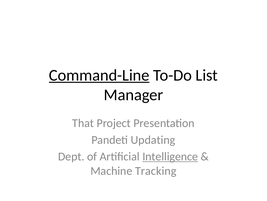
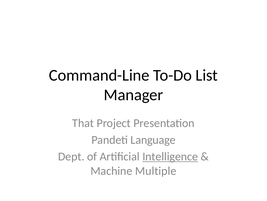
Command-Line underline: present -> none (99, 75)
Updating: Updating -> Language (153, 139)
Tracking: Tracking -> Multiple (156, 170)
